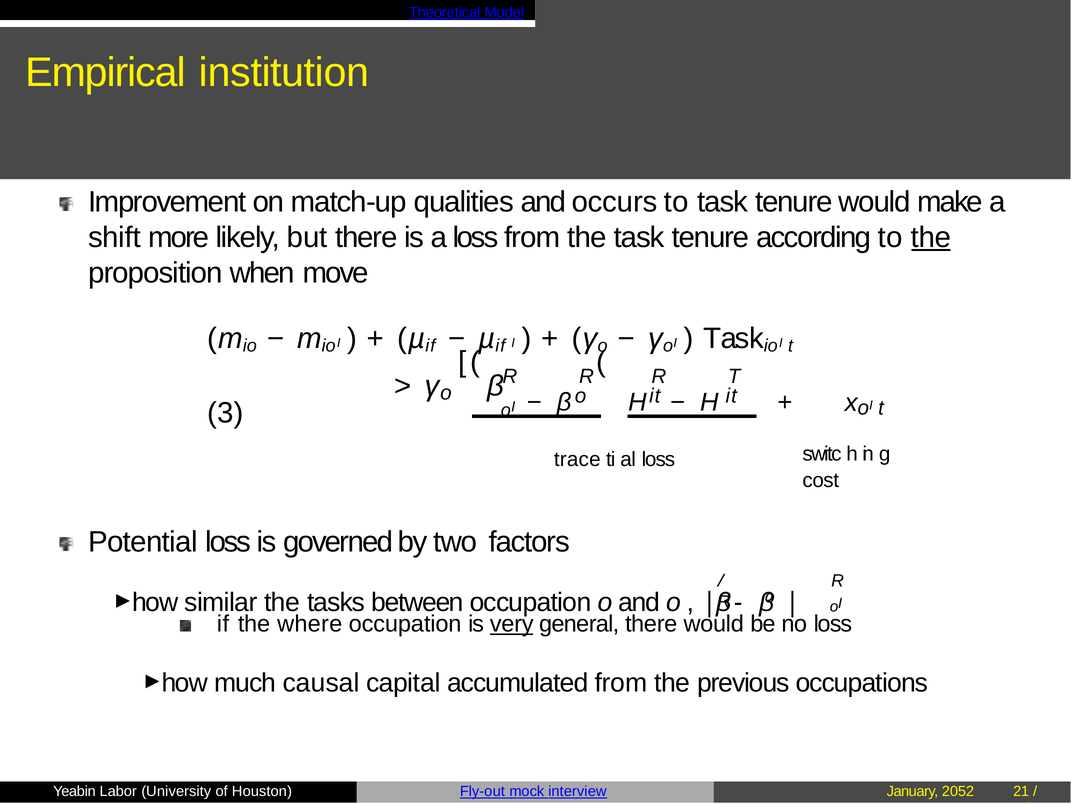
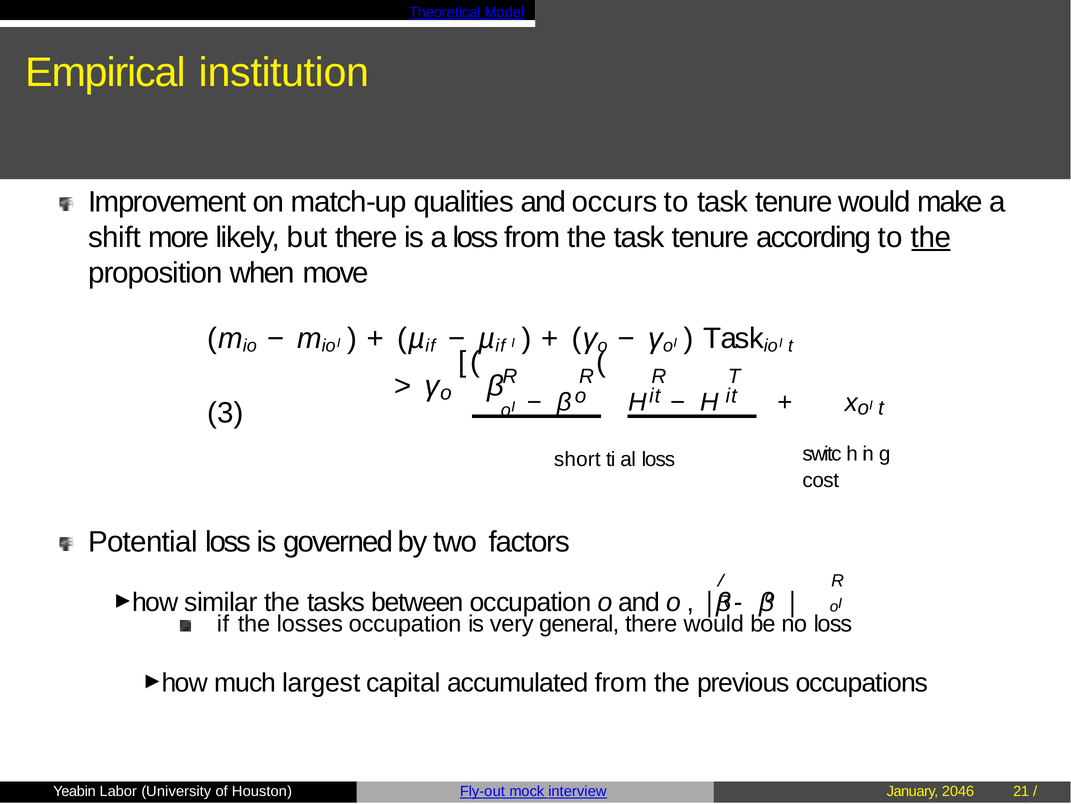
trace: trace -> short (577, 460)
where: where -> losses (310, 624)
very underline: present -> none (512, 624)
causal: causal -> largest (321, 683)
2052: 2052 -> 2046 (958, 791)
